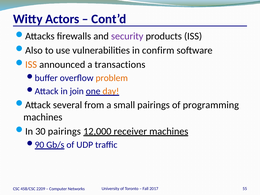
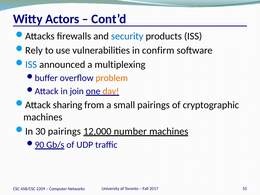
security colour: purple -> blue (127, 36)
Also: Also -> Rely (34, 50)
ISS colour: orange -> blue (31, 65)
transactions: transactions -> multiplexing (120, 65)
several: several -> sharing (68, 105)
programming: programming -> cryptographic (211, 105)
receiver: receiver -> number (130, 131)
